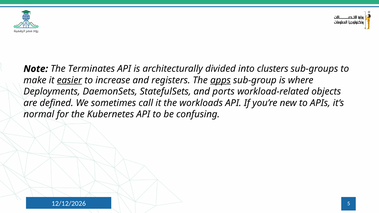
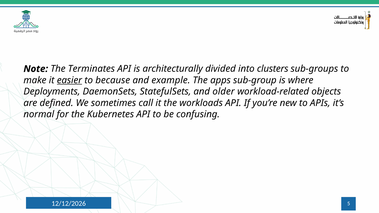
increase: increase -> because (113, 80)
registers: registers -> example (171, 80)
apps underline: present -> none (221, 80)
ports: ports -> older (224, 92)
